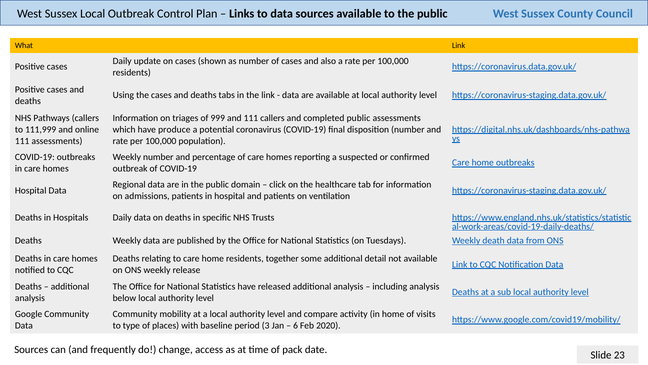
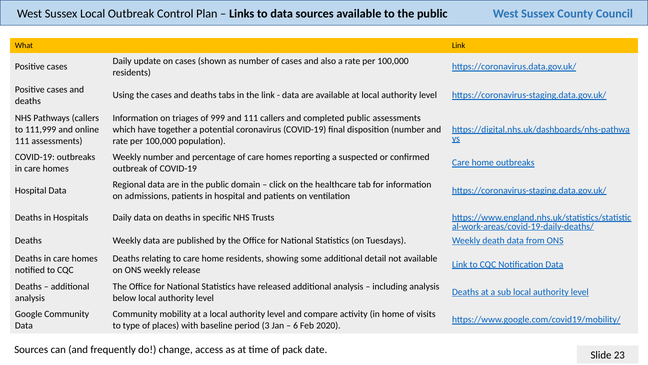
produce: produce -> together (174, 130)
together: together -> showing (282, 258)
